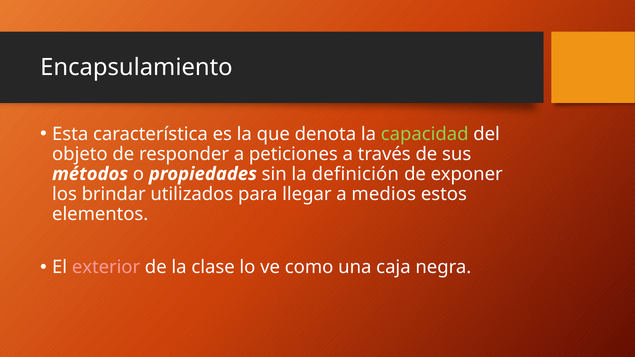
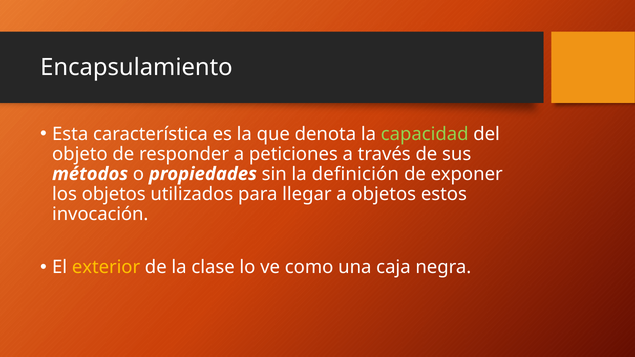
los brindar: brindar -> objetos (114, 194)
a medios: medios -> objetos (384, 194)
elementos: elementos -> invocación (100, 214)
exterior colour: pink -> yellow (106, 267)
